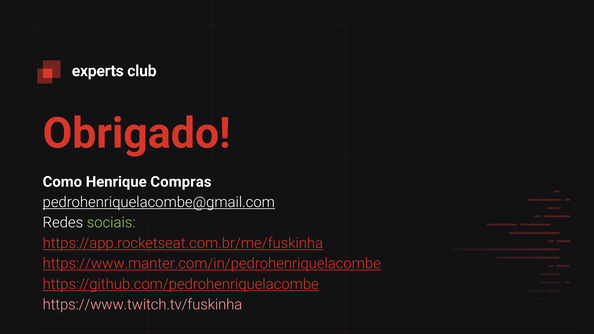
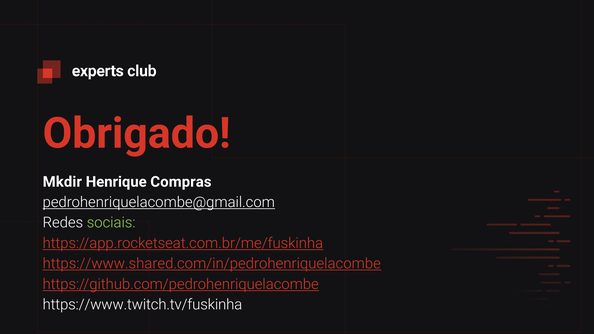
Como: Como -> Mkdir (62, 182)
https://www.manter.com/in/pedrohenriquelacombe: https://www.manter.com/in/pedrohenriquelacombe -> https://www.shared.com/in/pedrohenriquelacombe (212, 264)
https://www.twitch.tv/fuskinha colour: pink -> white (142, 305)
